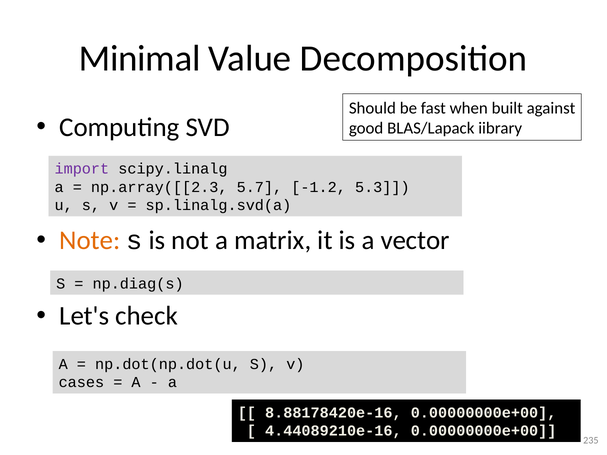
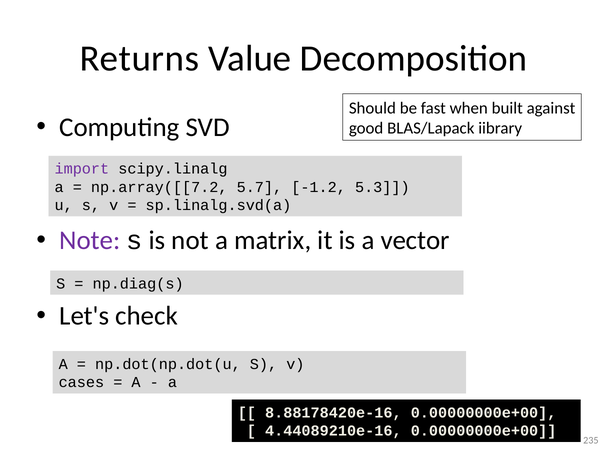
Minimal: Minimal -> Returns (139, 59)
np.array([[2.3: np.array([[2.3 -> np.array([[7.2 (159, 187)
Note colour: orange -> purple (90, 241)
